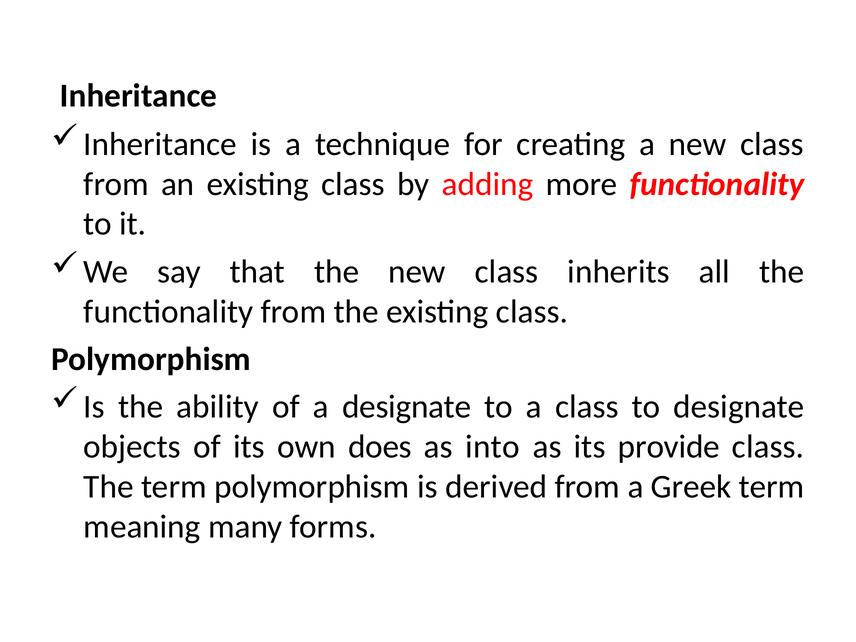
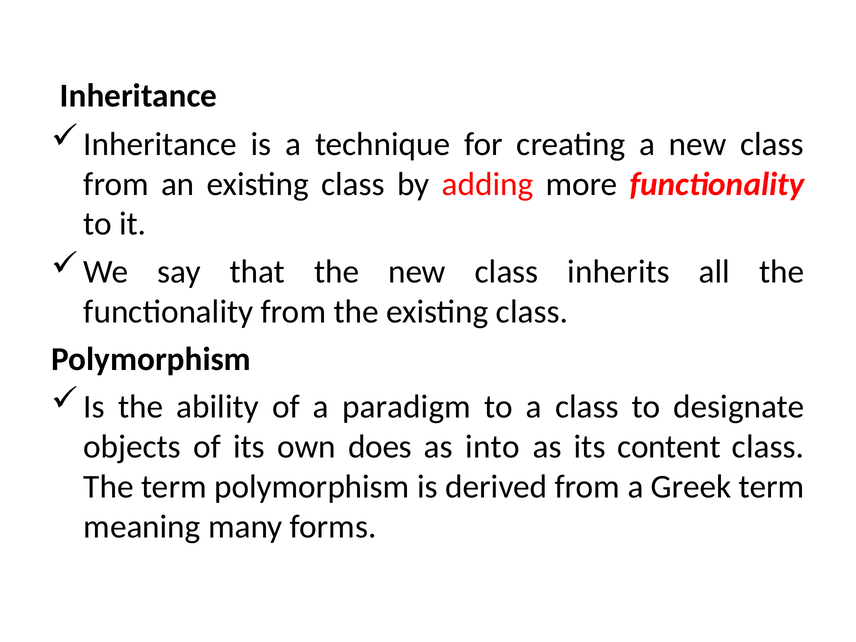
a designate: designate -> paradigm (407, 407)
provide: provide -> content (669, 447)
